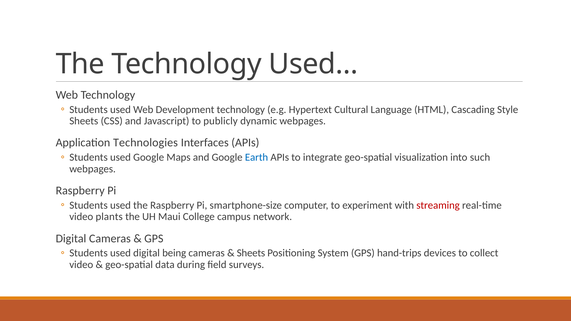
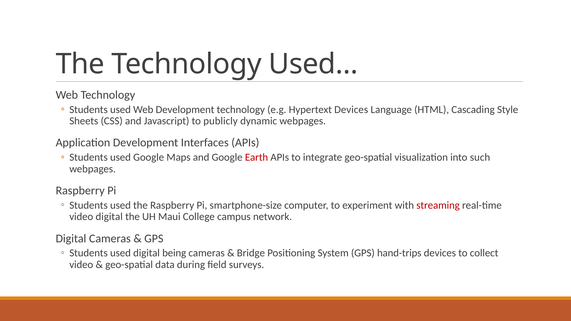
Hypertext Cultural: Cultural -> Devices (351, 110)
Application Technologies: Technologies -> Development (146, 143)
Earth colour: blue -> red (257, 157)
video plants: plants -> digital (109, 217)
Sheets: Sheets -> Bridge (251, 253)
